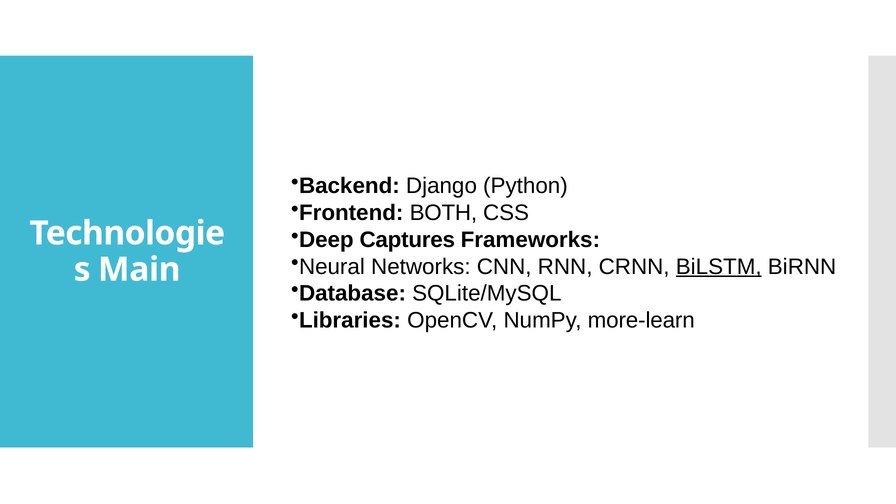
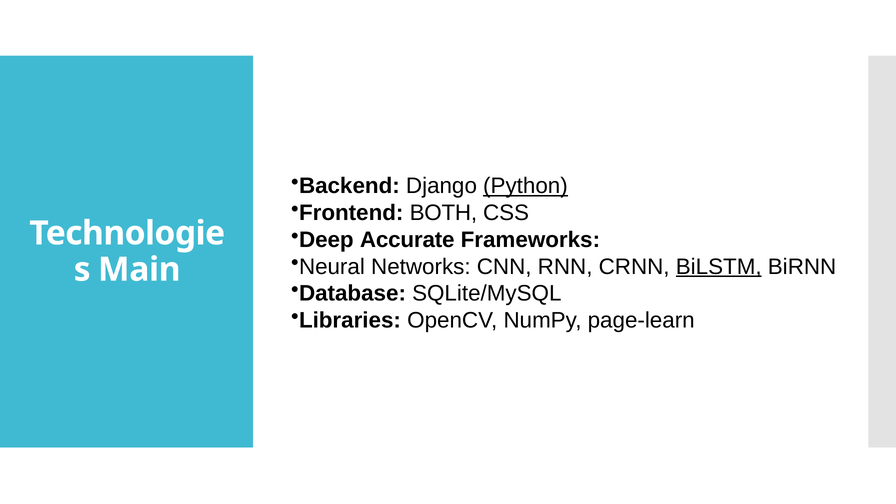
Python underline: none -> present (525, 186)
Captures: Captures -> Accurate (407, 240)
more-learn: more-learn -> page-learn (641, 320)
